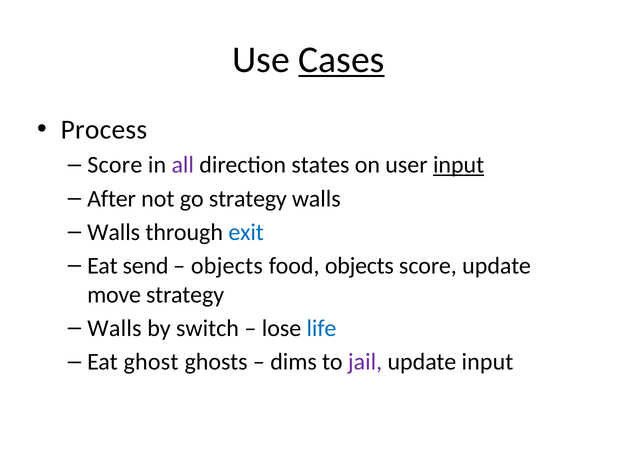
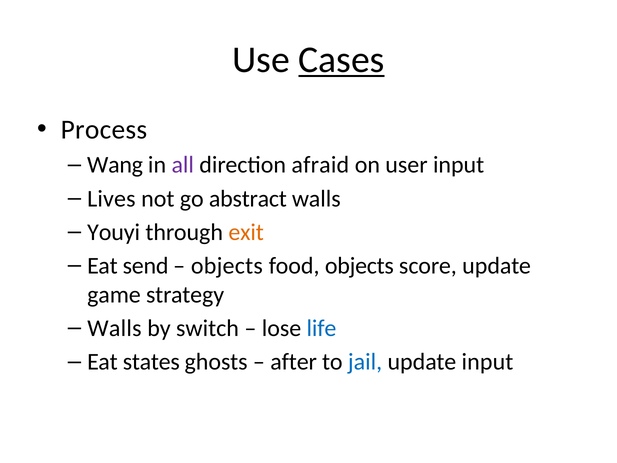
Score: Score -> Wang (115, 165)
states: states -> afraid (320, 165)
input underline: present -> none (459, 165)
After: After -> Lives (111, 198)
go strategy: strategy -> abstract (248, 198)
Walls: Walls -> Youyi (114, 232)
exit colour: blue -> orange (246, 232)
move: move -> game (114, 295)
ghost: ghost -> states (151, 362)
dims: dims -> after (294, 362)
jail colour: purple -> blue (365, 362)
